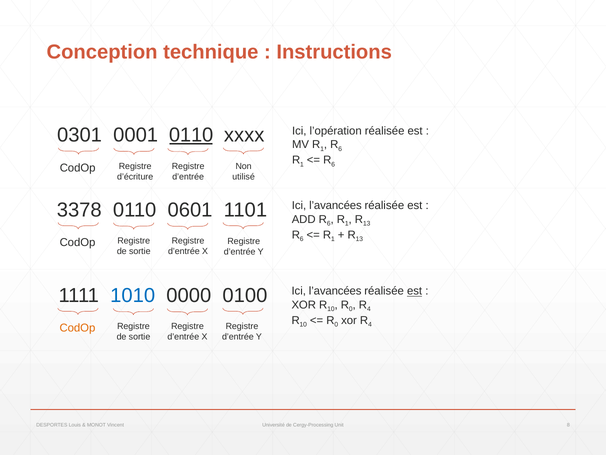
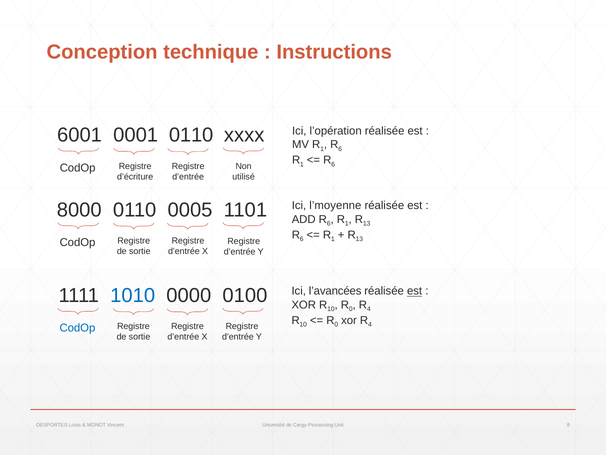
0301: 0301 -> 6001 (80, 135)
0110 underline: present -> none (191, 135)
l’avancées: l’avancées -> l’moyenne (335, 205)
3378: 3378 -> 8000 (79, 210)
0601: 0601 -> 0005 (190, 210)
CodOp colour: orange -> blue (77, 328)
